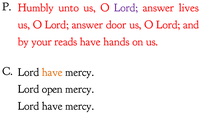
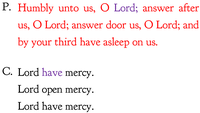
lives: lives -> after (189, 8)
reads: reads -> third (66, 41)
hands: hands -> asleep (116, 41)
have colour: orange -> purple (52, 72)
